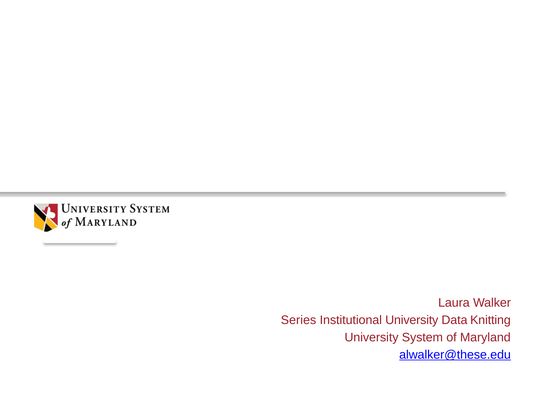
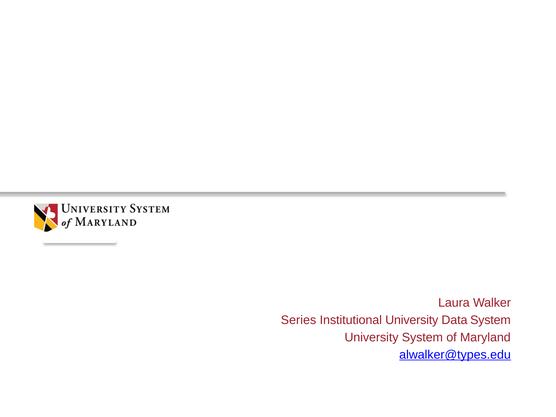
Data Knitting: Knitting -> System (490, 320)
alwalker@these.edu: alwalker@these.edu -> alwalker@types.edu (455, 355)
